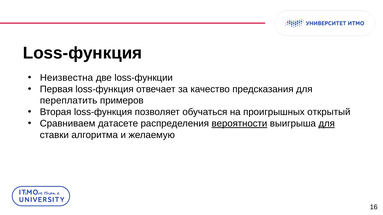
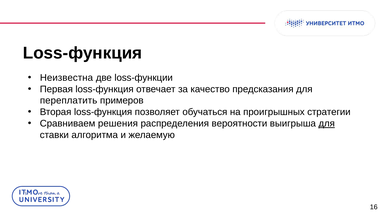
открытый: открытый -> стратегии (329, 112)
датасете: датасете -> решения (118, 124)
вероятности underline: present -> none (239, 124)
